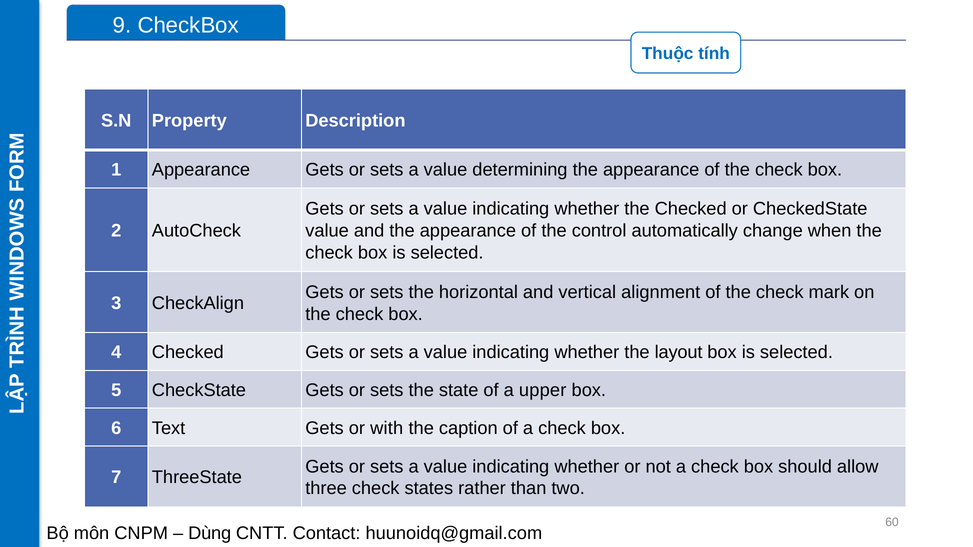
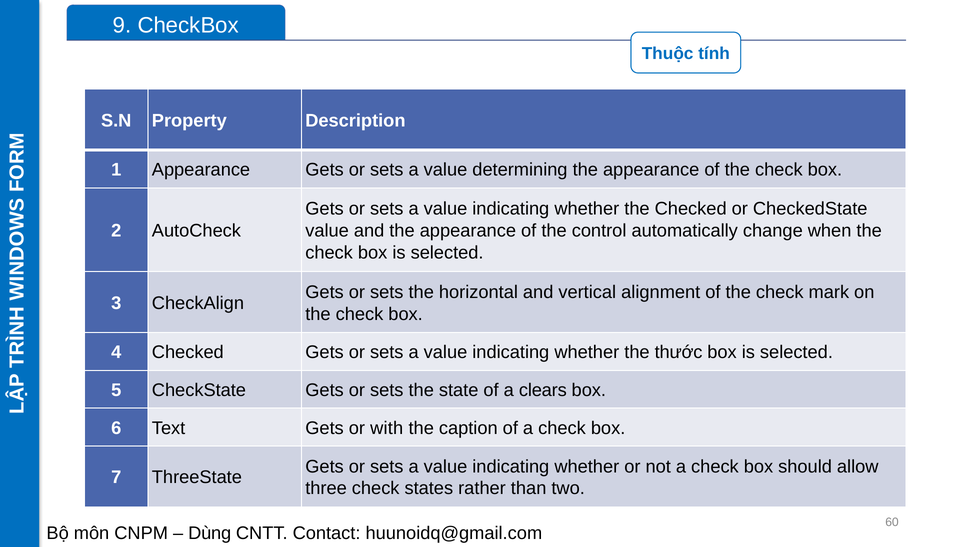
layout: layout -> thước (679, 353)
upper: upper -> clears (543, 390)
